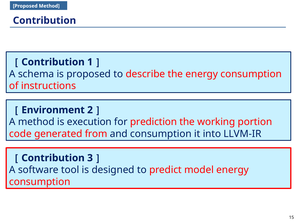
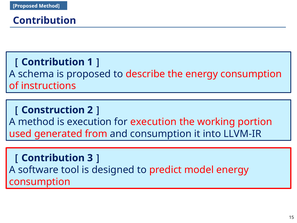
Environment: Environment -> Construction (53, 110)
for prediction: prediction -> execution (153, 122)
code: code -> used (20, 134)
